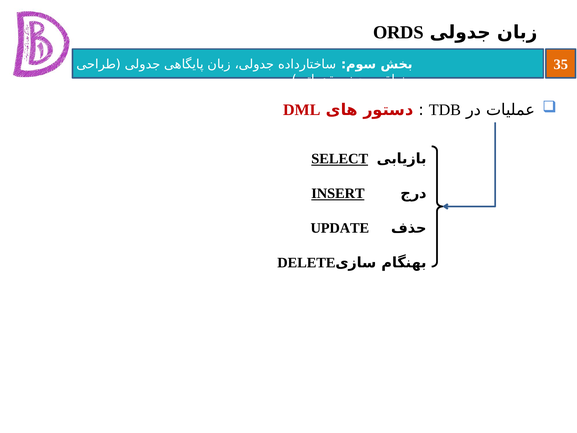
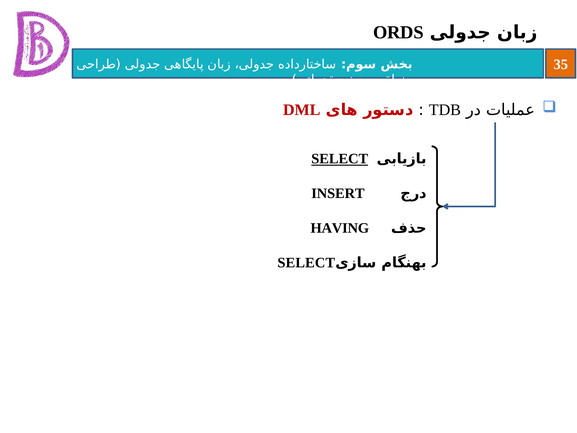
INSERT underline: present -> none (338, 193)
UPDATE: UPDATE -> HAVING (340, 228)
DELETE: DELETE -> SELECT (306, 263)
